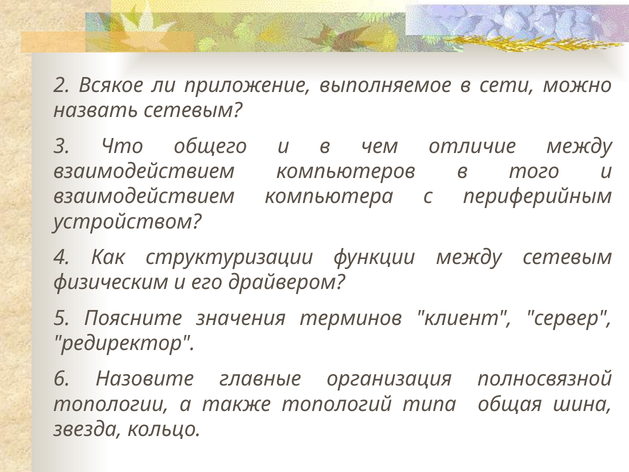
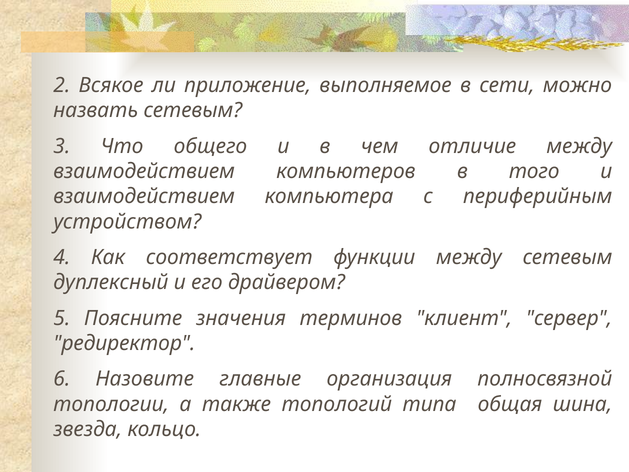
структуризации: структуризации -> соответствует (229, 257)
физическим: физическим -> дуплексный (111, 282)
